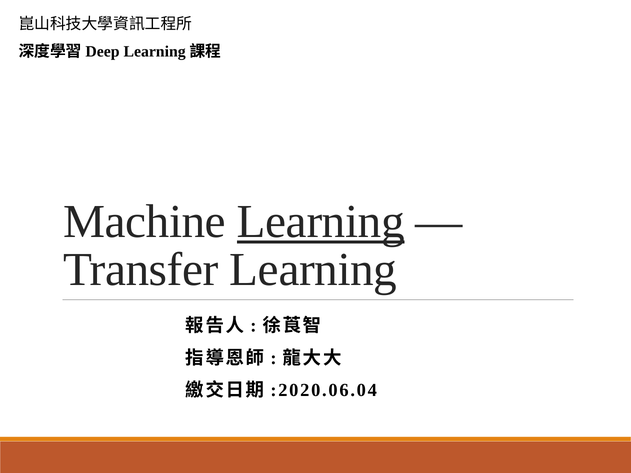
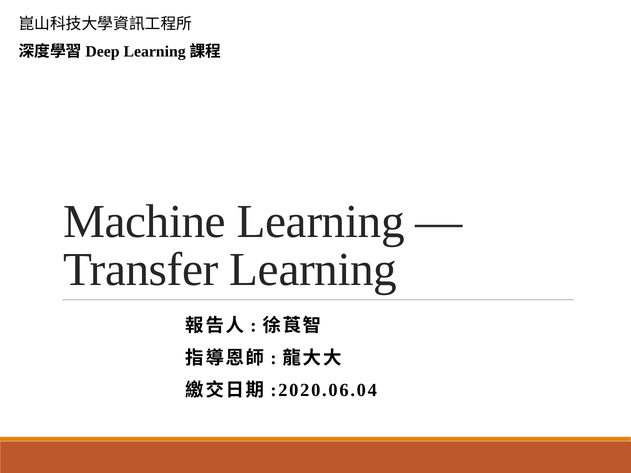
Learning underline: present -> none (321, 222)
